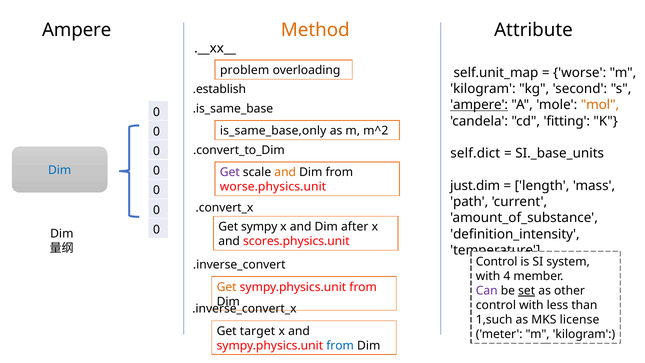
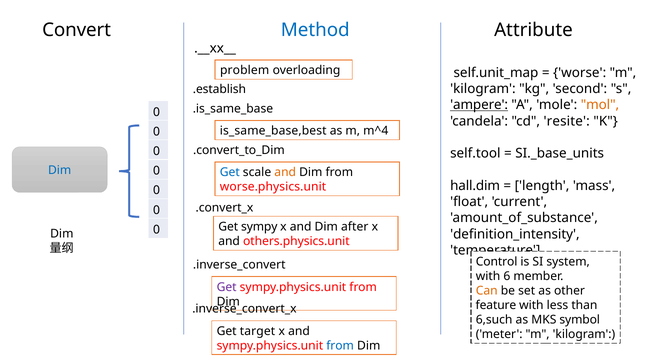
Ampere: Ampere -> Convert (77, 30)
Method colour: orange -> blue (315, 30)
fitting: fitting -> resite (567, 121)
is_same_base,only: is_same_base,only -> is_same_base,best (273, 131)
m^2: m^2 -> m^4 (376, 131)
self.dict: self.dict -> self.tool (475, 153)
Get colour: purple -> blue (230, 172)
just.dim: just.dim -> hall.dim (475, 186)
path: path -> float (469, 202)
scores.physics.unit: scores.physics.unit -> others.physics.unit (296, 241)
4: 4 -> 6 (507, 276)
Get colour: orange -> purple (227, 287)
Can colour: purple -> orange (487, 291)
set underline: present -> none (527, 291)
control: control -> feature (496, 305)
1,such: 1,such -> 6,such (494, 320)
license: license -> symbol (580, 320)
